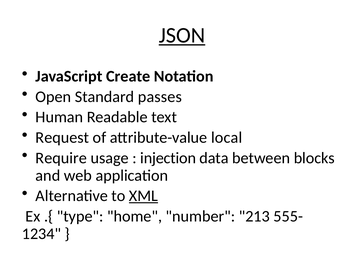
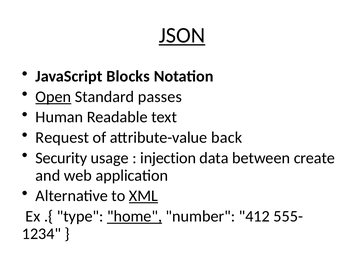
Create: Create -> Blocks (128, 76)
Open underline: none -> present (53, 97)
local: local -> back (227, 138)
Require: Require -> Security (61, 158)
blocks: blocks -> create (314, 158)
home underline: none -> present (135, 216)
213: 213 -> 412 (254, 216)
